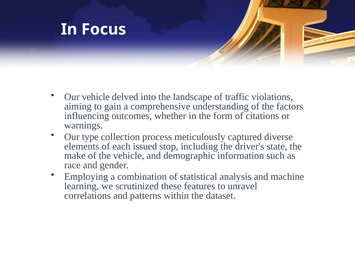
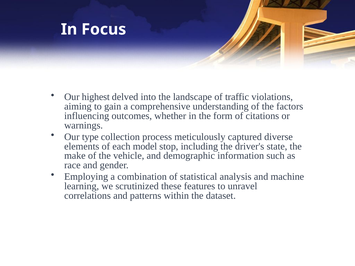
Our vehicle: vehicle -> highest (96, 97)
issued: issued -> model (145, 146)
